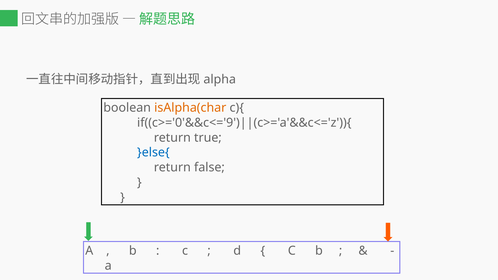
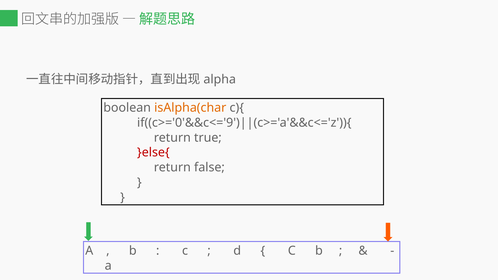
}else{ colour: blue -> red (153, 153)
